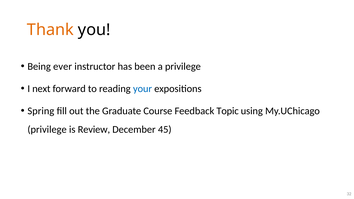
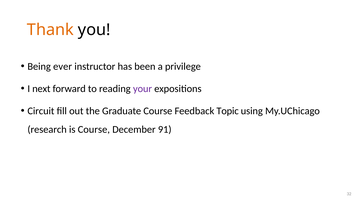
your colour: blue -> purple (143, 89)
Spring: Spring -> Circuit (41, 111)
privilege: privilege -> research (47, 130)
is Review: Review -> Course (94, 130)
45: 45 -> 91 (165, 130)
